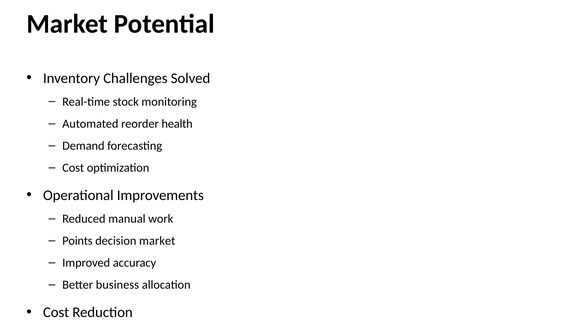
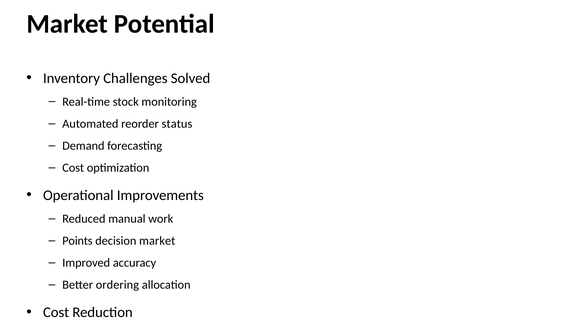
health: health -> status (177, 124)
Better business: business -> ordering (117, 285)
